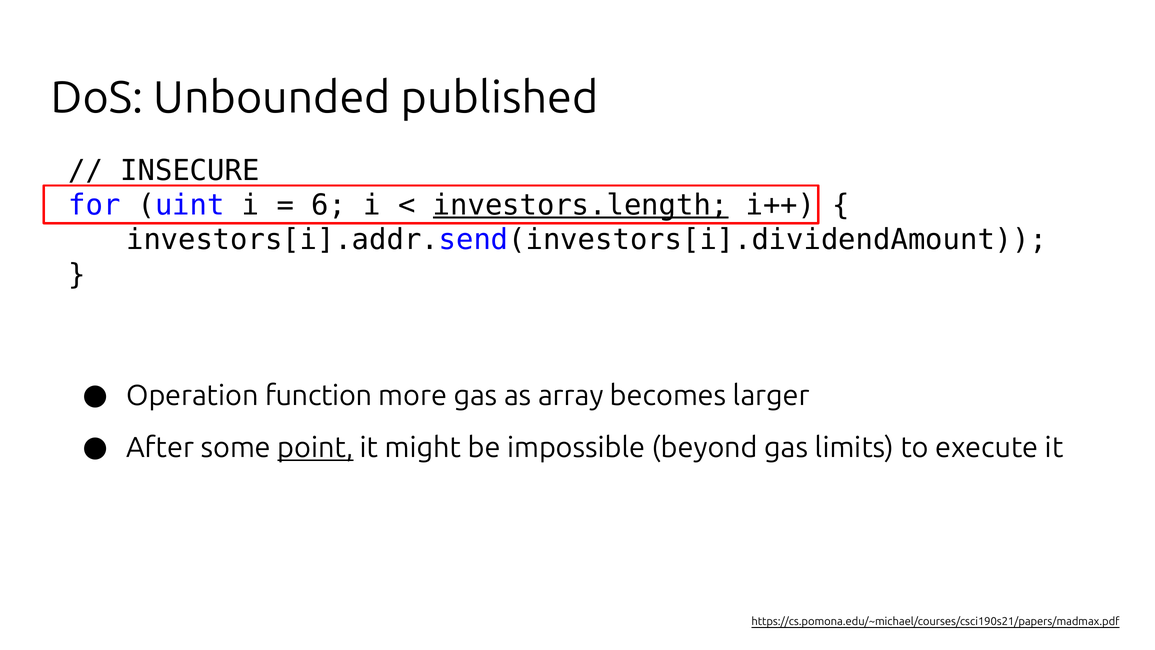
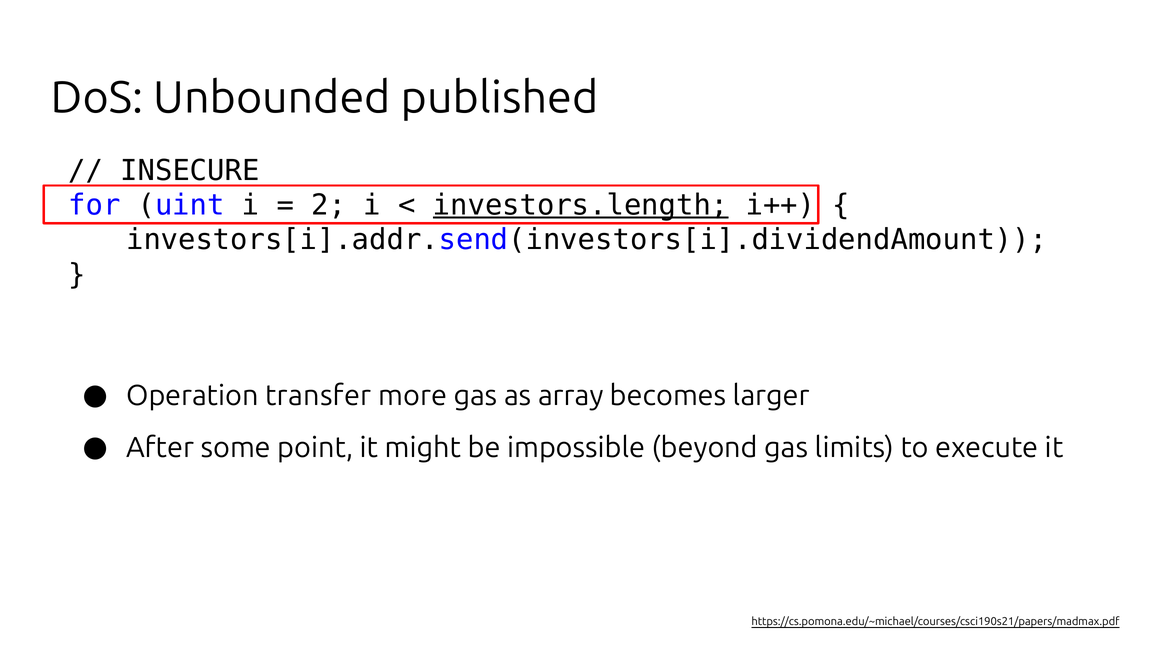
6: 6 -> 2 (329, 205)
function: function -> transfer (318, 396)
point underline: present -> none (315, 448)
